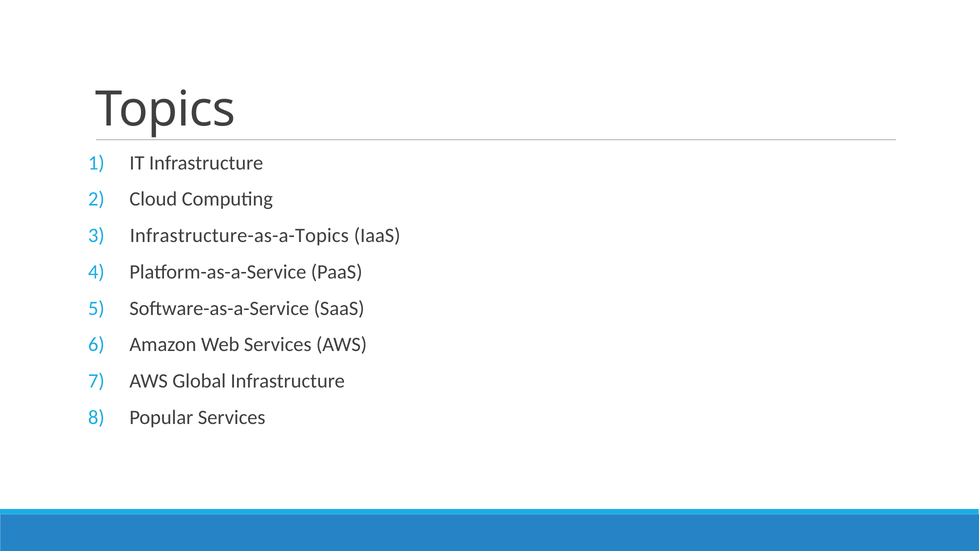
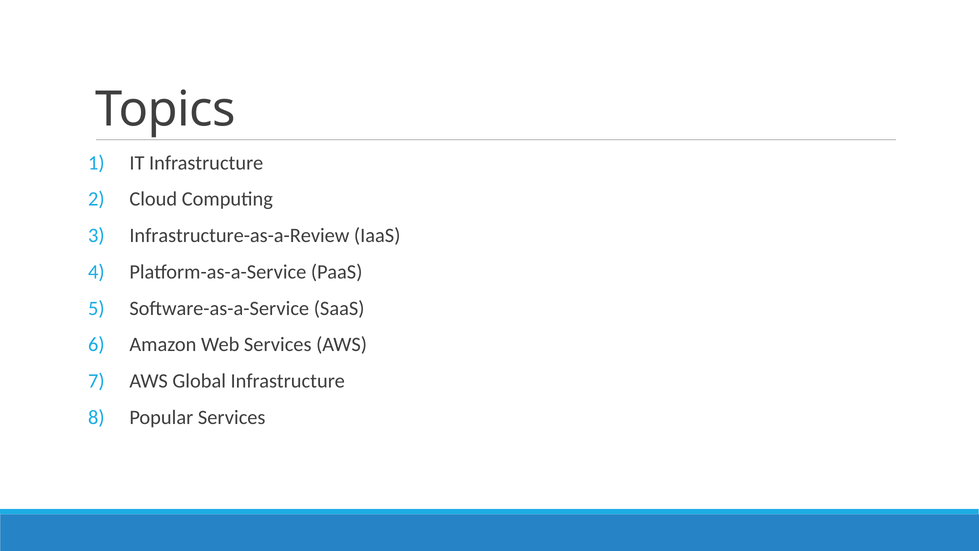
Infrastructure-as-a-Topics: Infrastructure-as-a-Topics -> Infrastructure-as-a-Review (239, 235)
